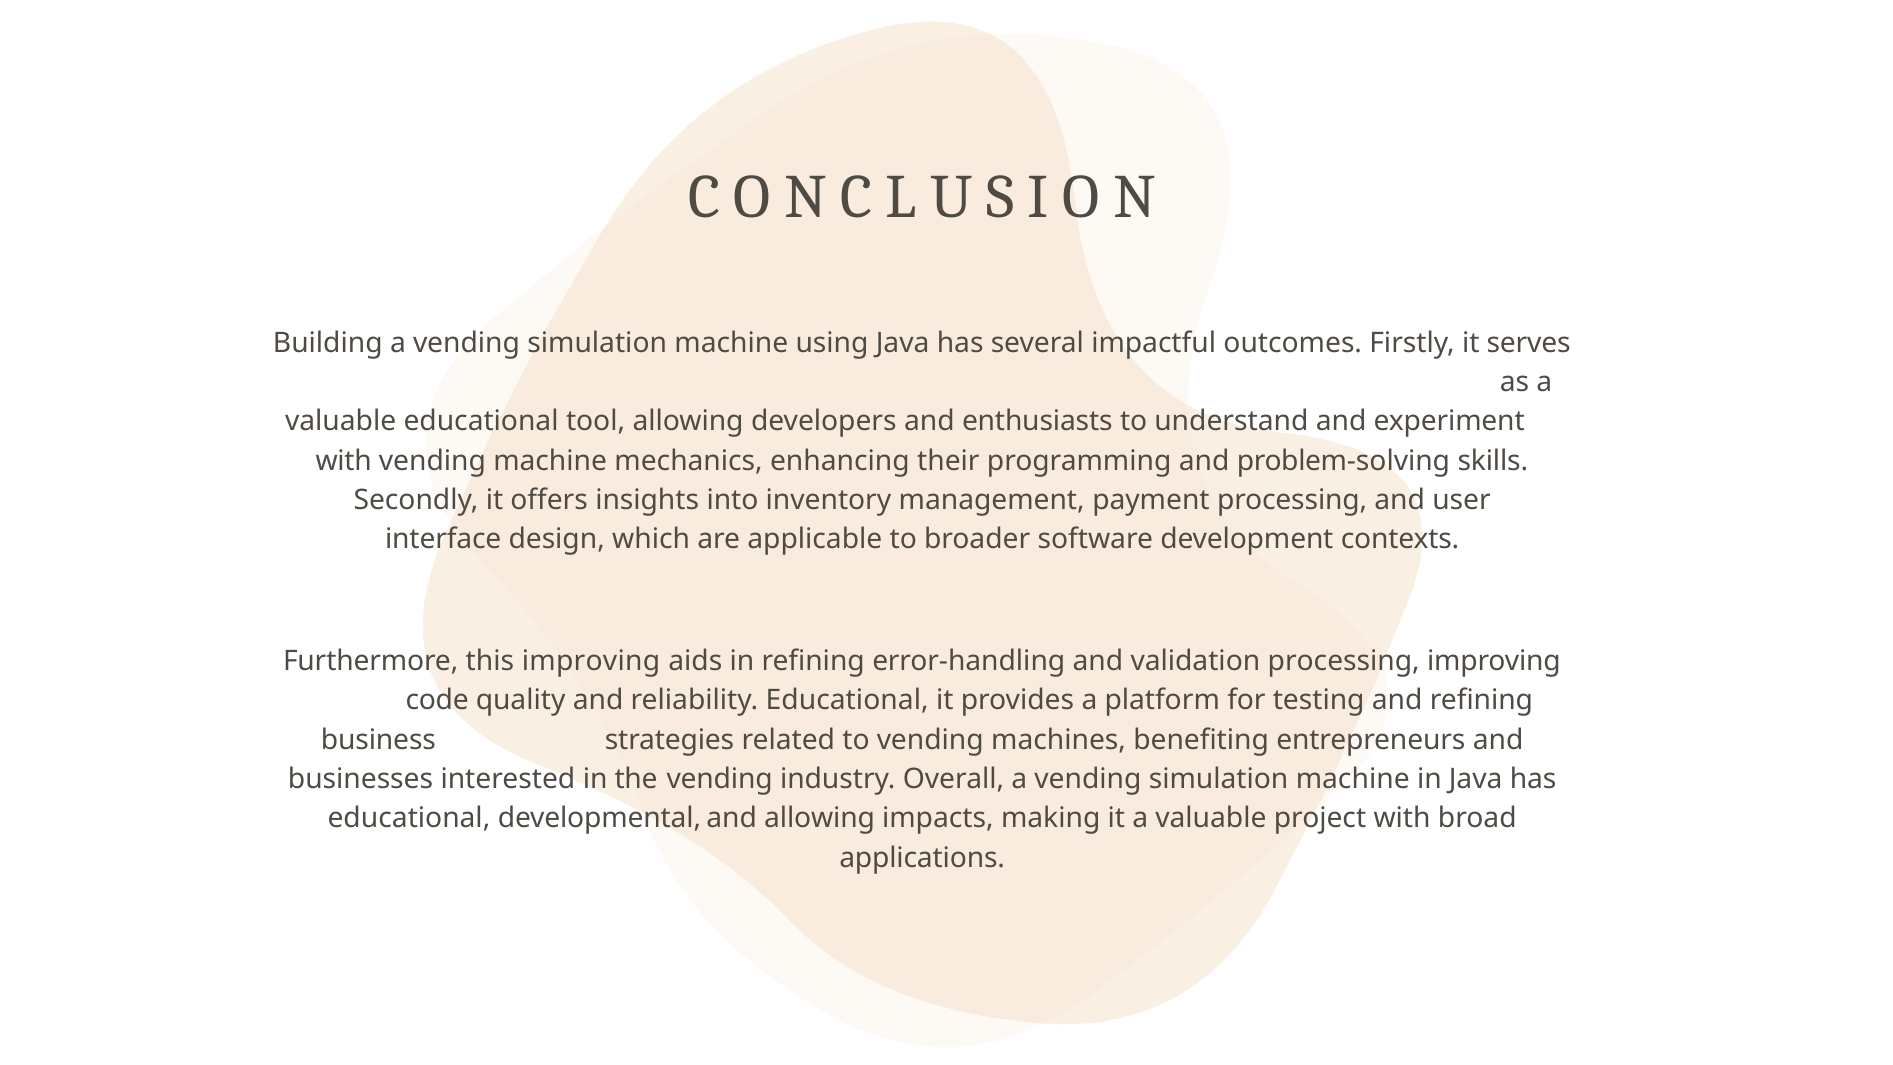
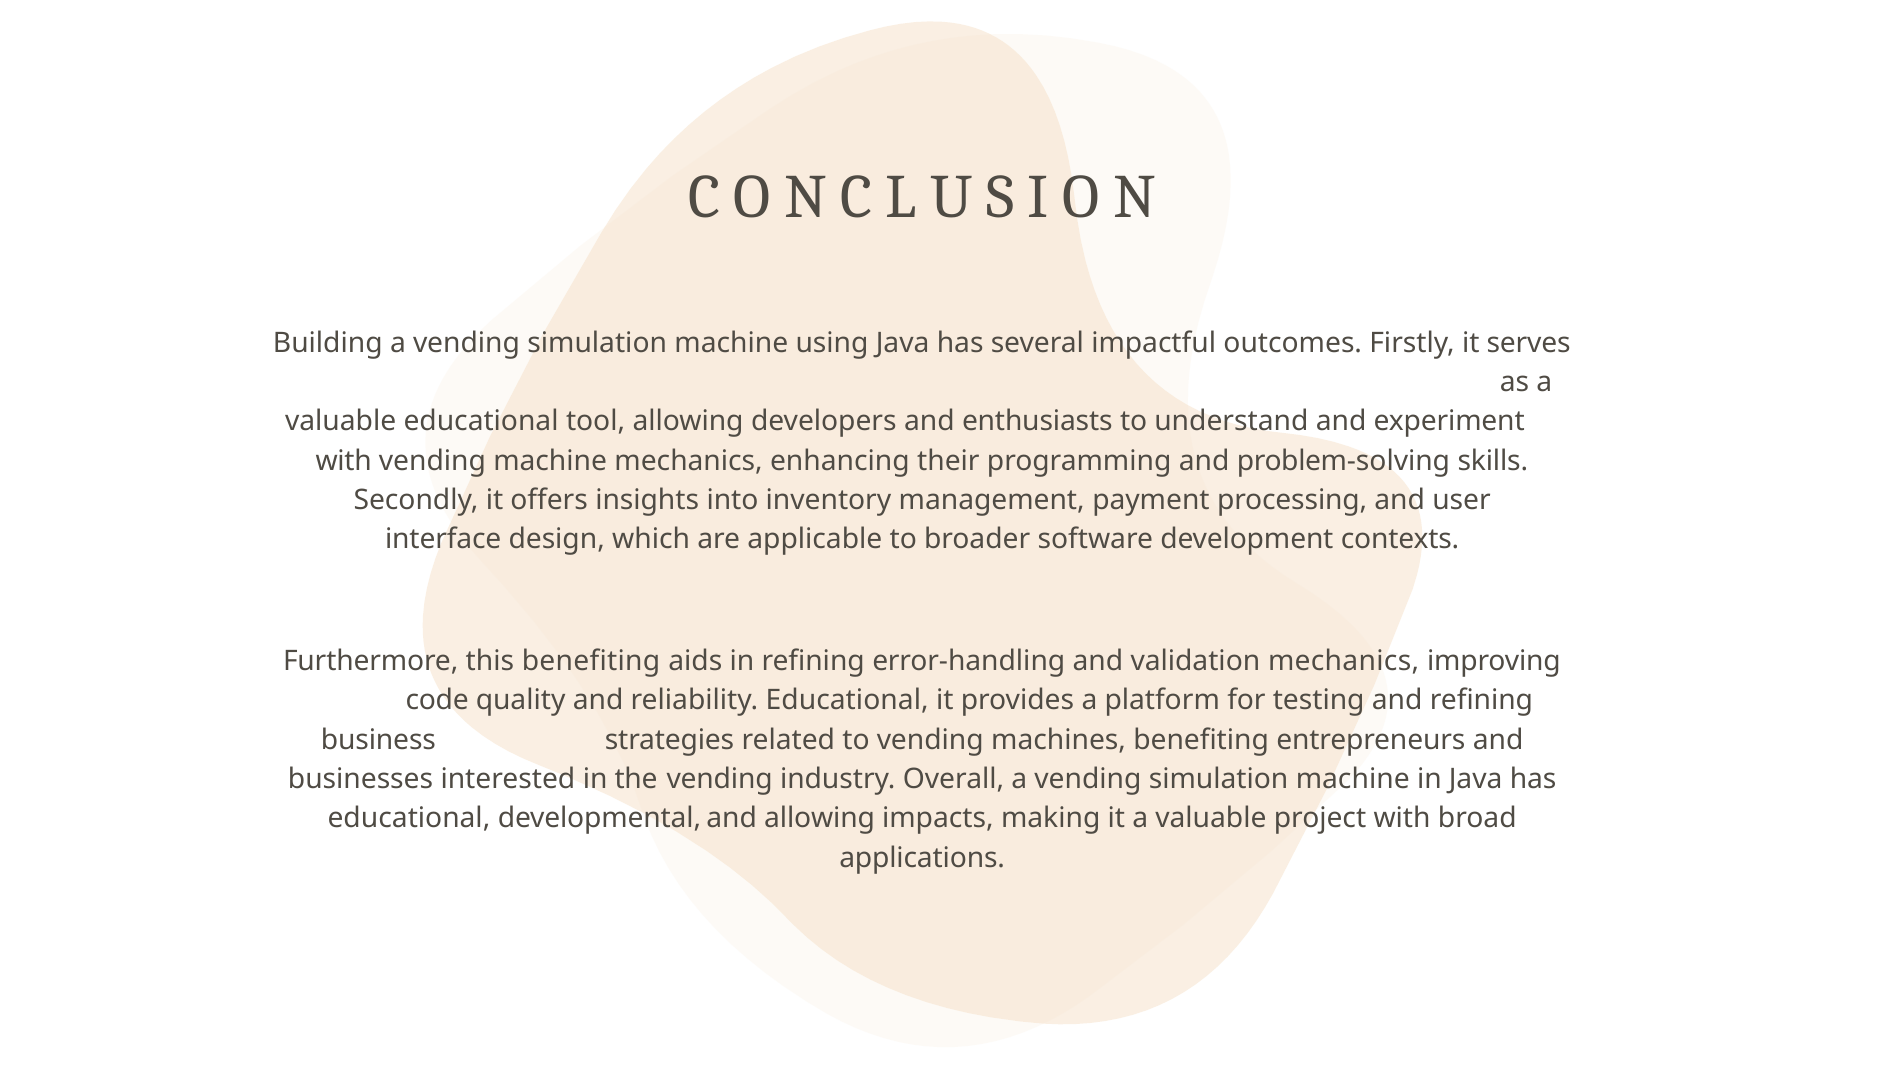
this improving: improving -> benefiting (591, 661)
validation processing: processing -> mechanics (1344, 661)
